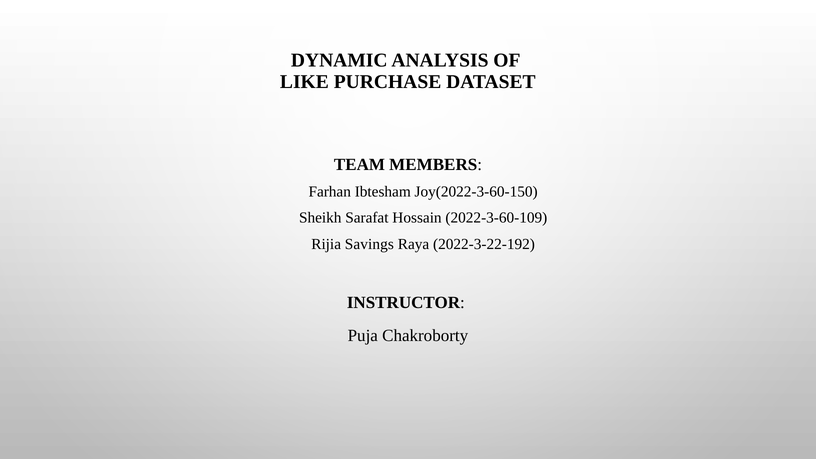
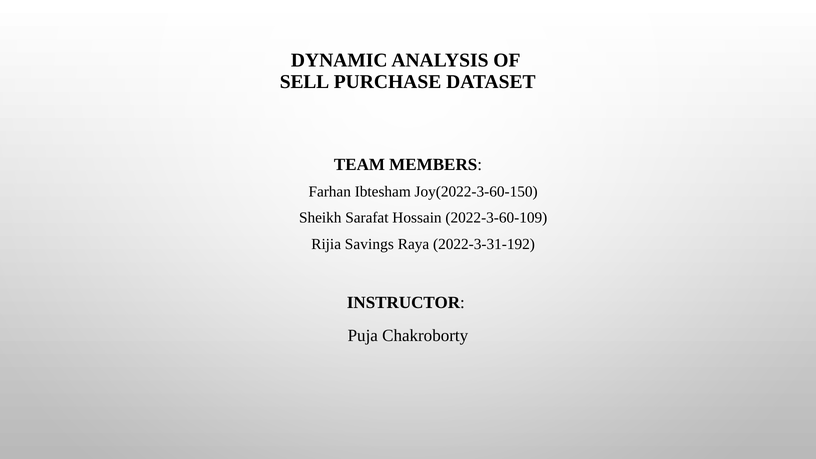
LIKE: LIKE -> SELL (305, 82)
2022-3-22-192: 2022-3-22-192 -> 2022-3-31-192 (484, 244)
